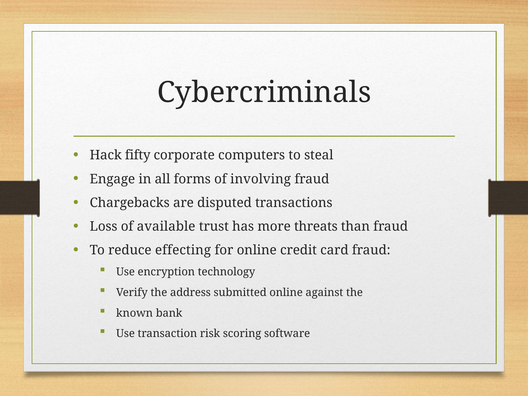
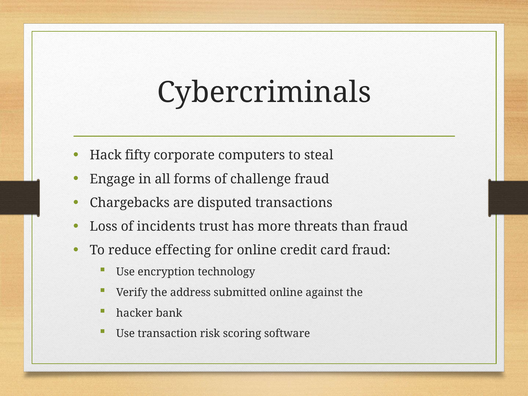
involving: involving -> challenge (261, 179)
available: available -> incidents (166, 227)
known: known -> hacker (135, 313)
